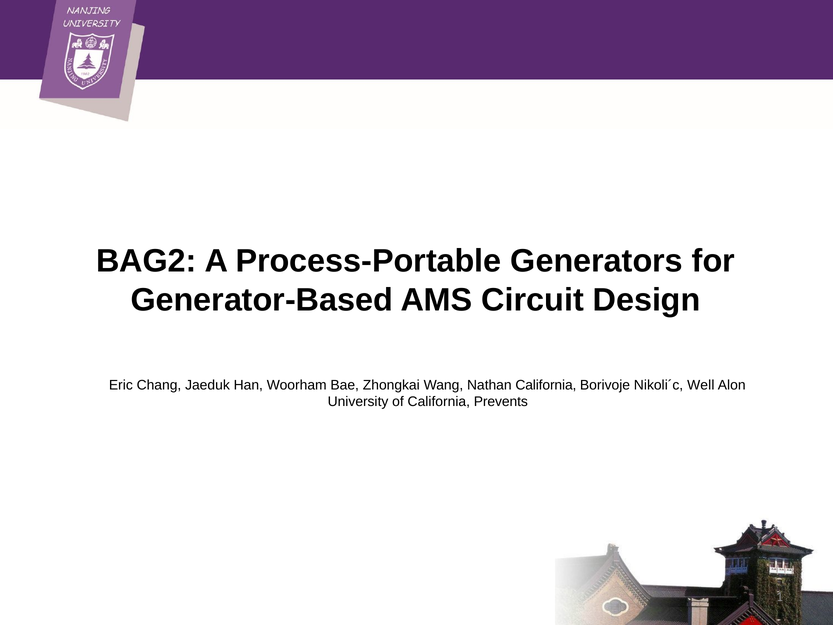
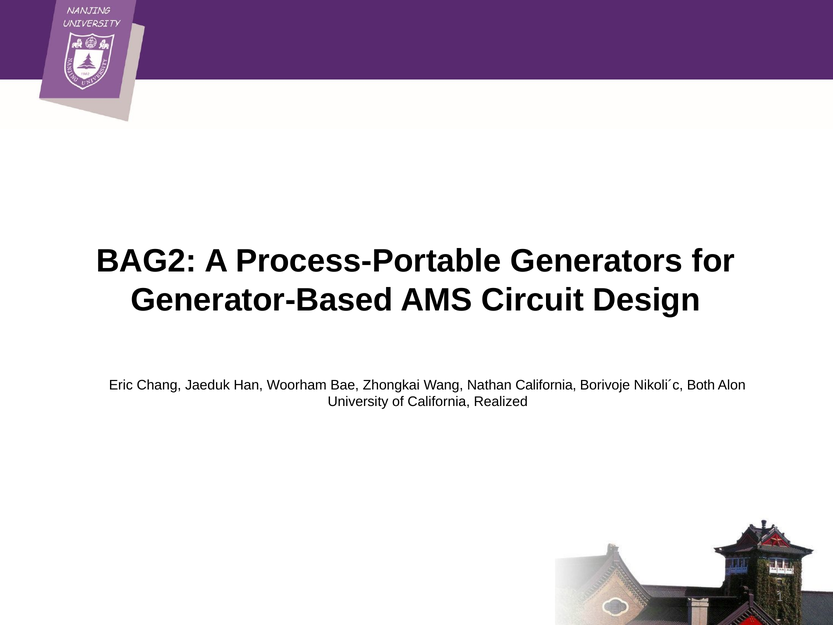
Well: Well -> Both (701, 385)
Prevents: Prevents -> Realized (501, 401)
